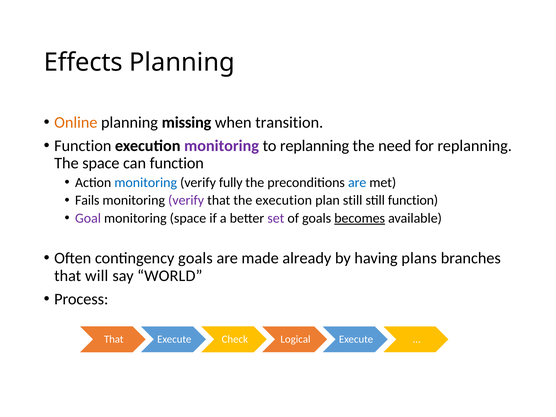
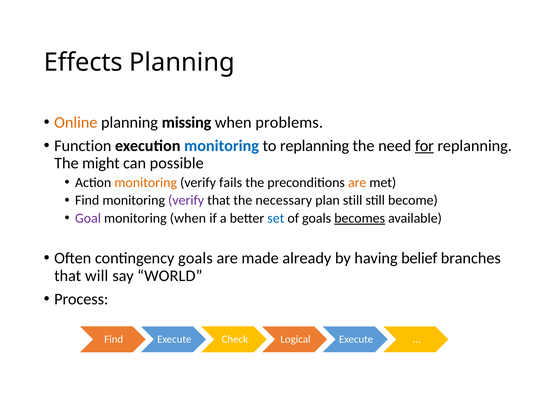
transition: transition -> problems (289, 122)
monitoring colour: purple -> blue (222, 146)
for underline: none -> present (424, 146)
The space: space -> might (101, 163)
can function: function -> possible (177, 163)
monitoring colour: blue -> orange (146, 182)
fully: fully -> fails (231, 182)
are colour: blue -> orange (357, 182)
Fails: Fails -> Find (87, 200)
the execution: execution -> necessary (284, 200)
still function: function -> become (413, 200)
monitoring space: space -> when (188, 218)
set colour: purple -> blue (276, 218)
plans: plans -> belief (419, 258)
That: That -> Find (114, 339)
